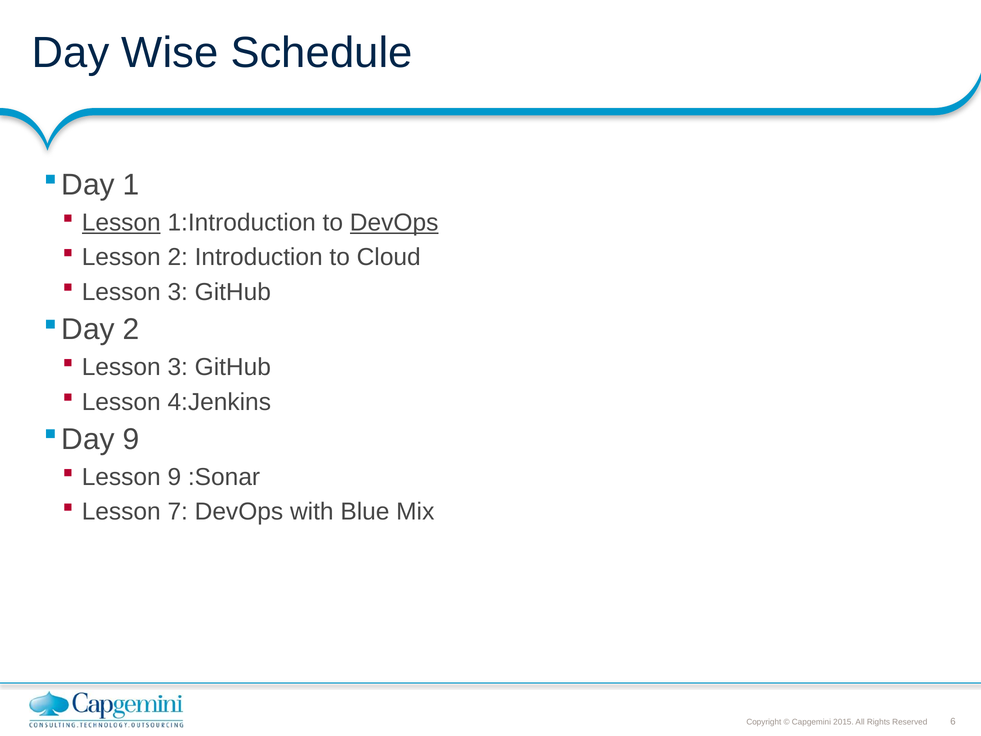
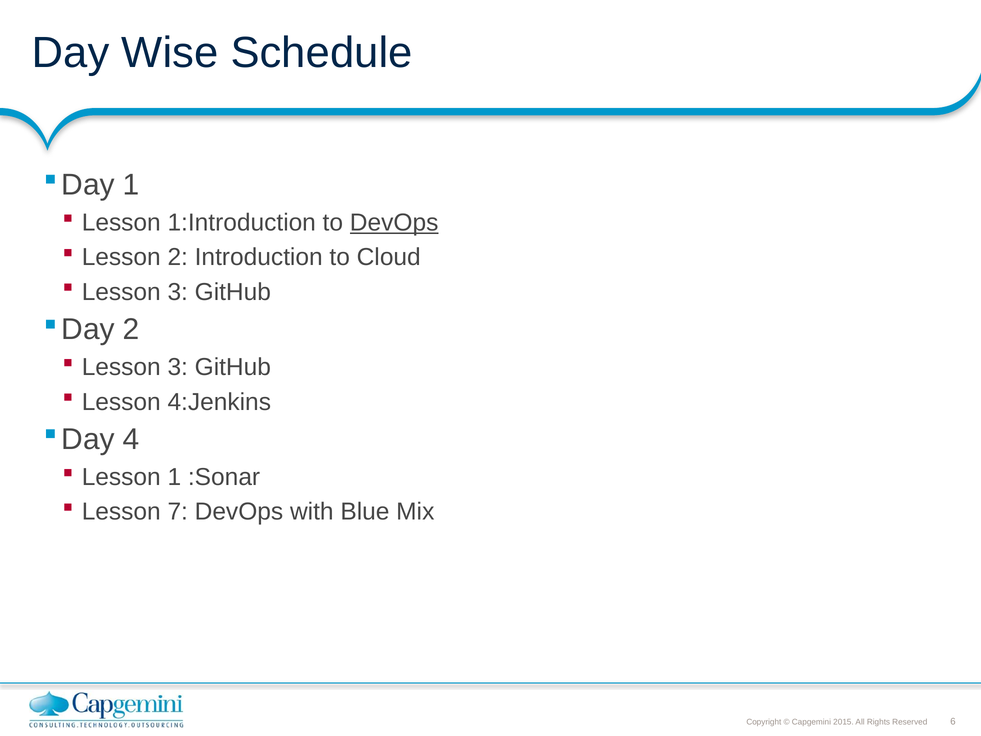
Lesson underline: present -> none (121, 223)
9: 9 -> 4 (131, 439)
Lesson 9: 9 -> 1 (174, 477)
